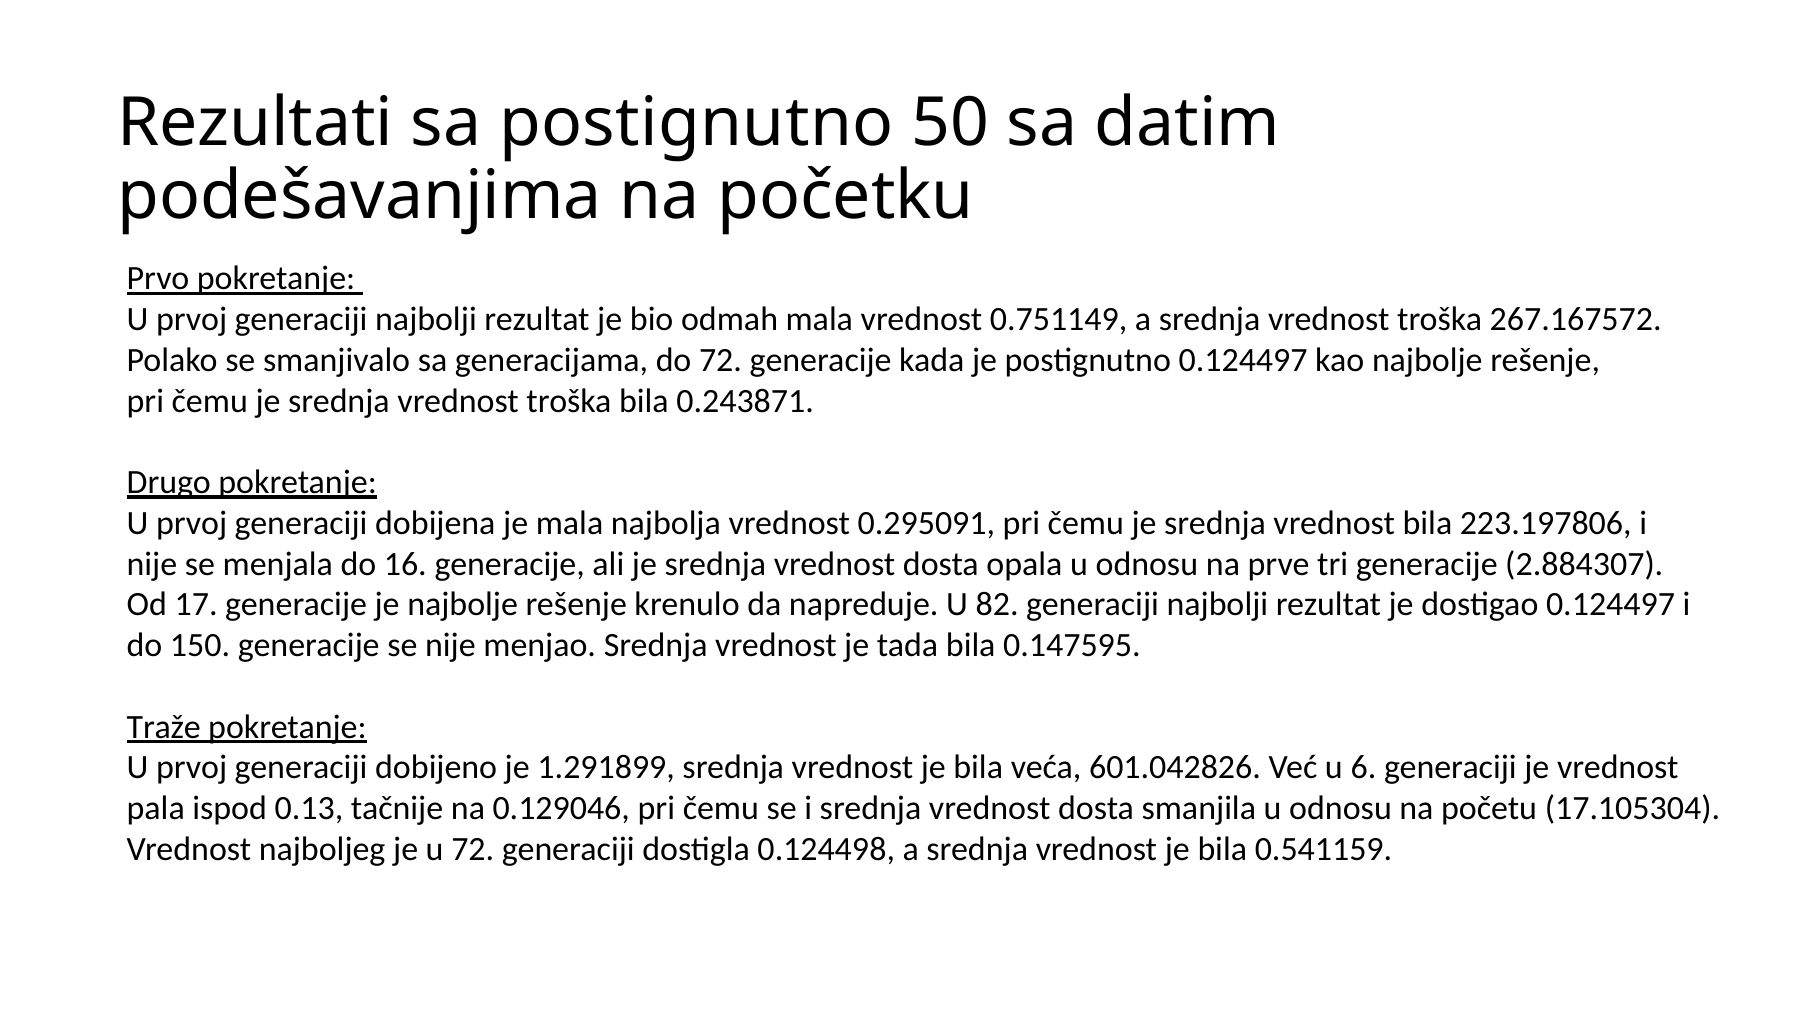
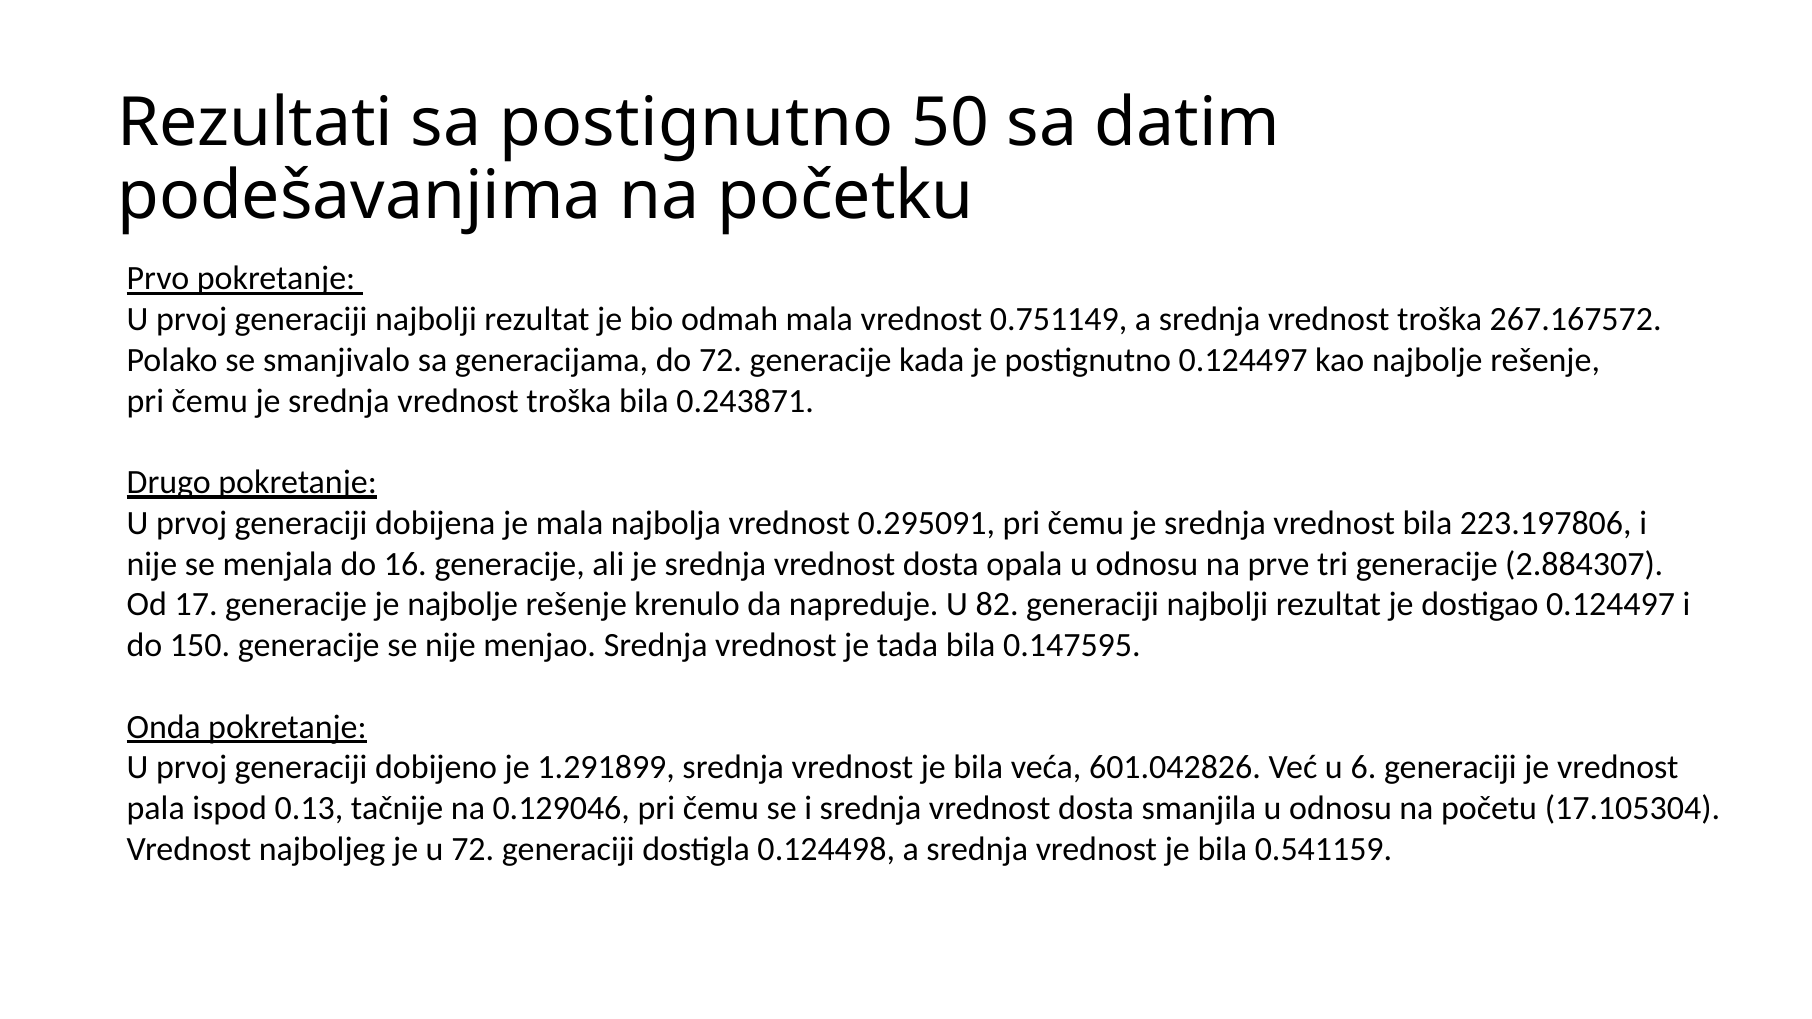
Traže: Traže -> Onda (164, 727)
